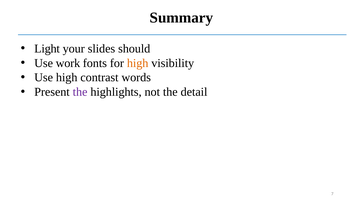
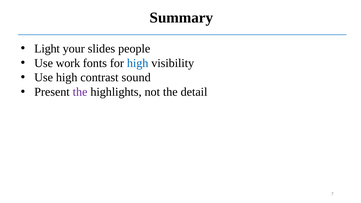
should: should -> people (134, 49)
high colour: orange -> blue (138, 63)
words: words -> sound (136, 78)
